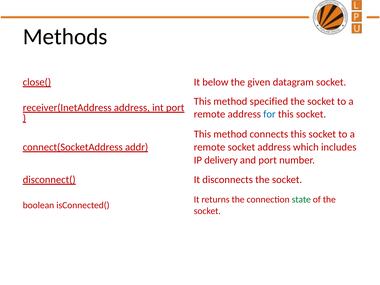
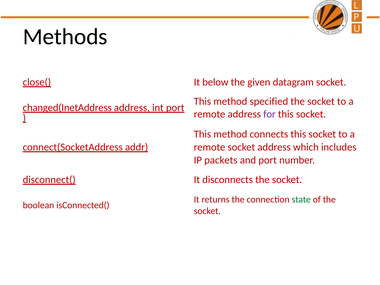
receiver(InetAddress: receiver(InetAddress -> changed(InetAddress (67, 108)
for colour: blue -> purple (269, 114)
delivery: delivery -> packets (221, 160)
